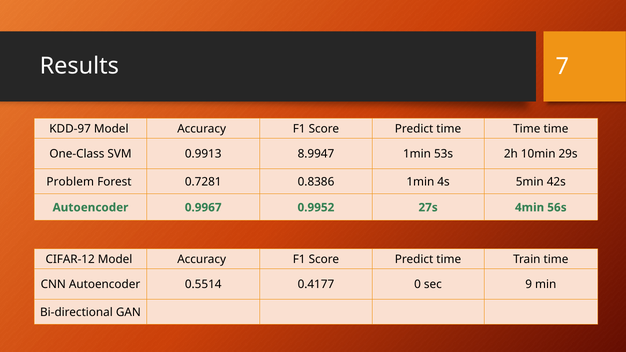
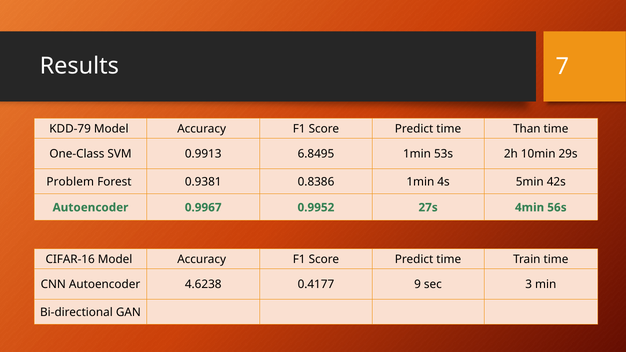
KDD-97: KDD-97 -> KDD-79 (70, 129)
Predict time Time: Time -> Than (527, 129)
8.9947: 8.9947 -> 6.8495 (316, 154)
0.7281: 0.7281 -> 0.9381 (203, 182)
CIFAR-12: CIFAR-12 -> CIFAR-16 (70, 259)
0.5514: 0.5514 -> 4.6238 (203, 285)
0: 0 -> 9 (418, 285)
9: 9 -> 3 (529, 285)
